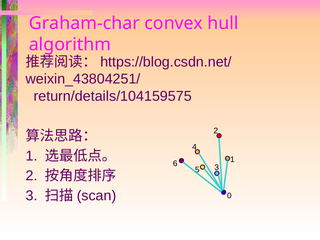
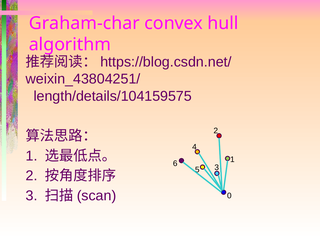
return/details/104159575: return/details/104159575 -> length/details/104159575 (113, 96)
